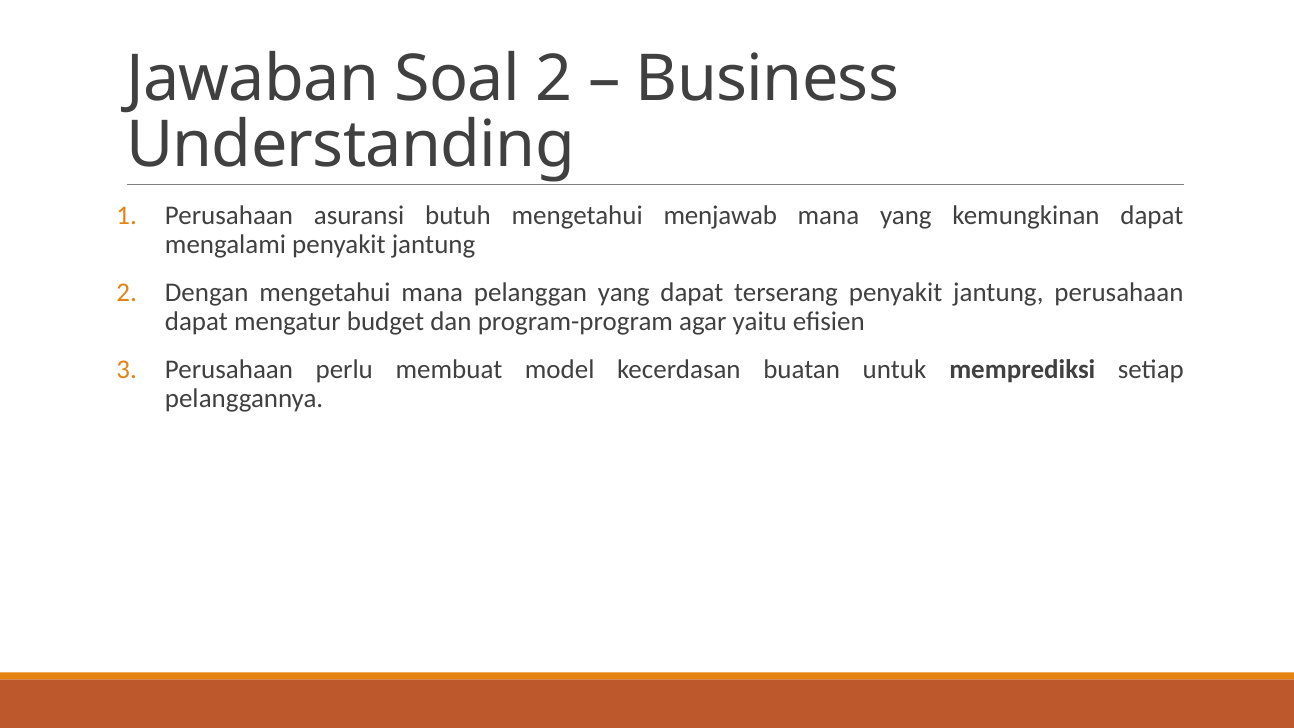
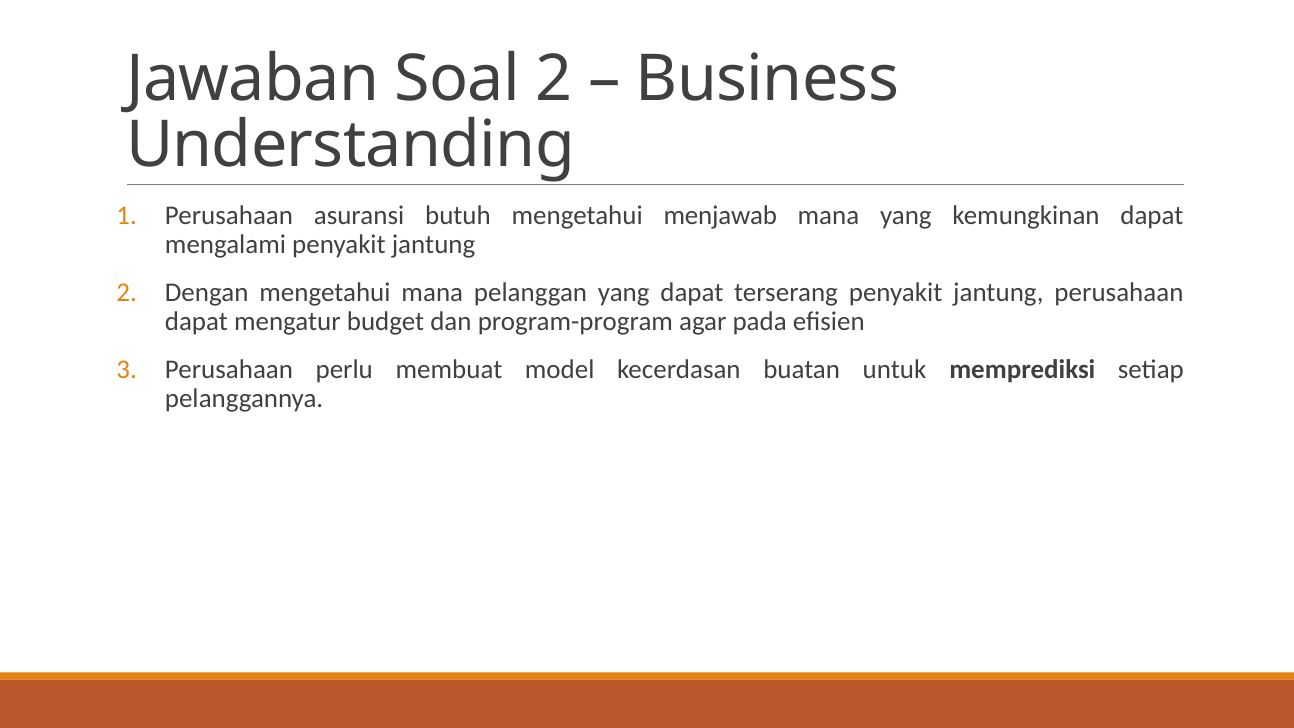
yaitu: yaitu -> pada (760, 321)
